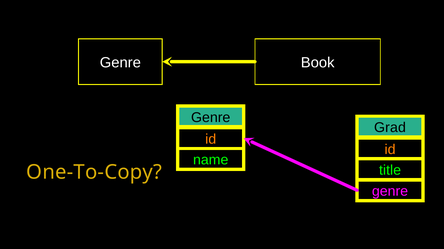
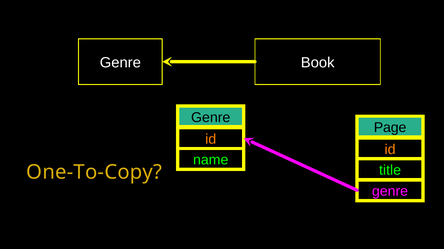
Grad: Grad -> Page (390, 128)
